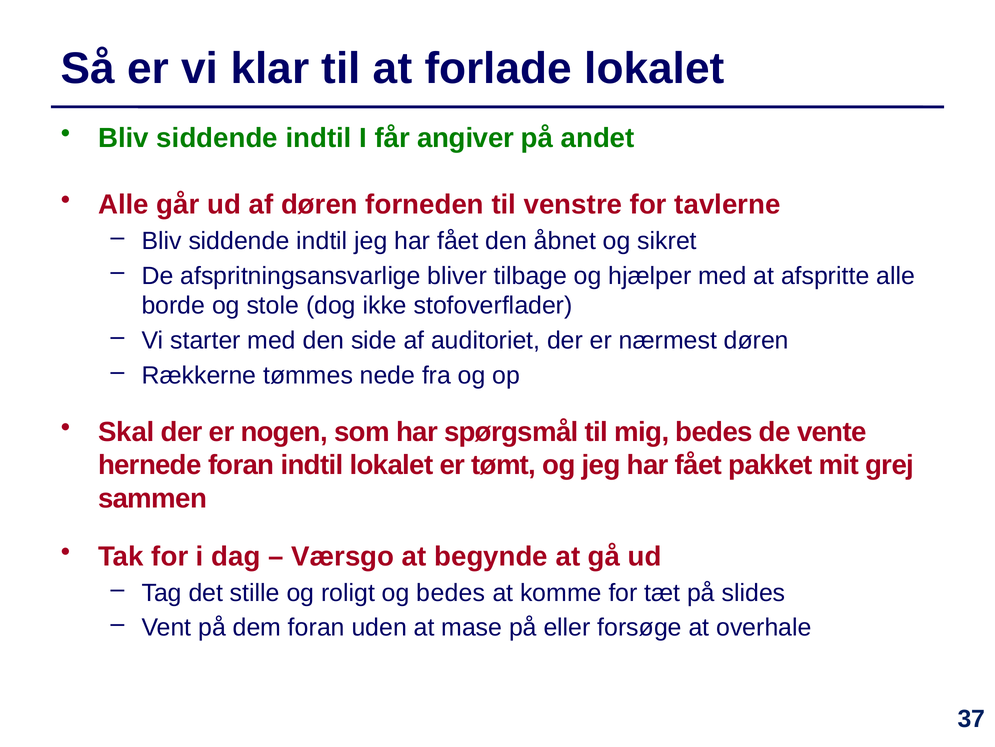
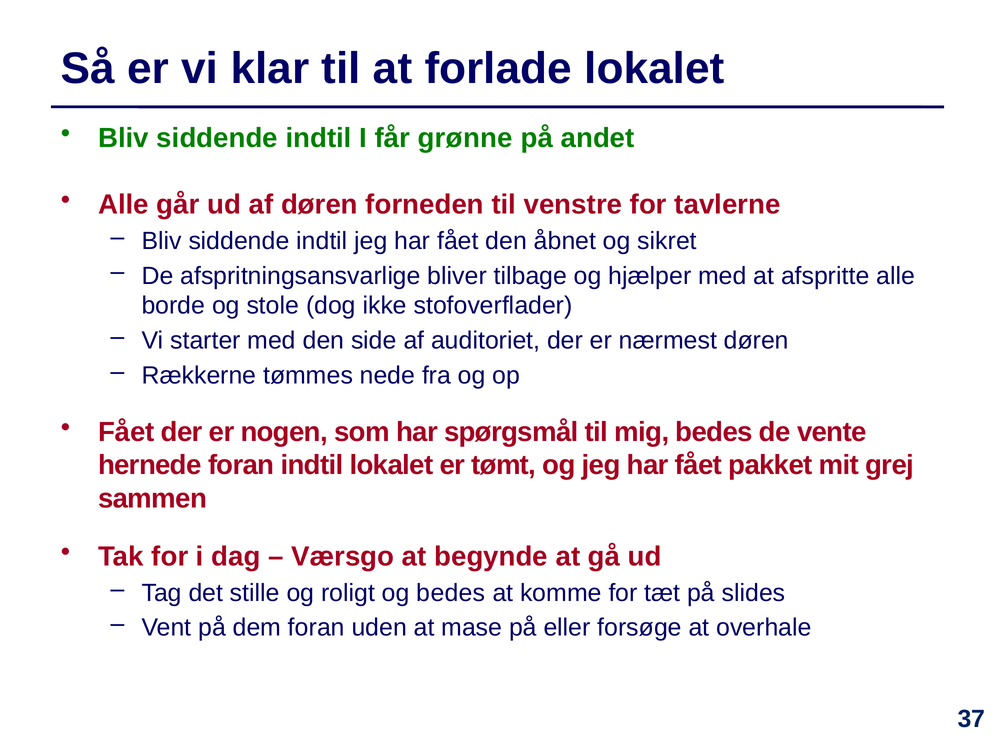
angiver: angiver -> grønne (465, 138)
Skal: Skal -> Fået (126, 432)
